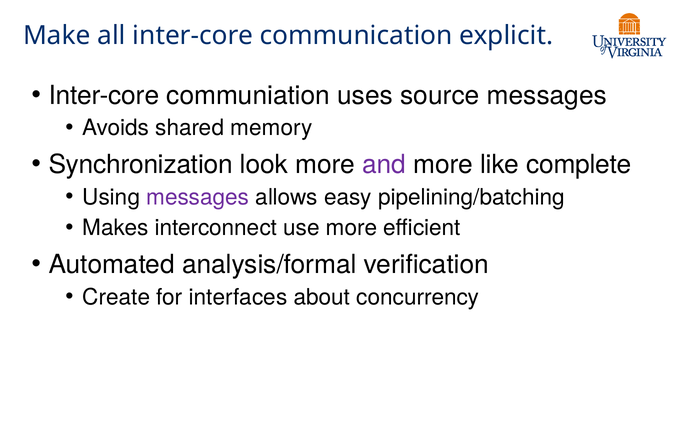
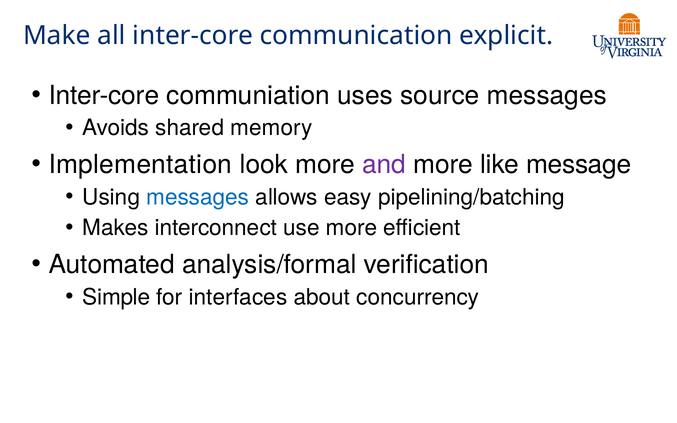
Synchronization: Synchronization -> Implementation (140, 165)
complete: complete -> message (579, 165)
messages colour: purple -> blue (198, 197)
Create: Create -> Simple (116, 297)
